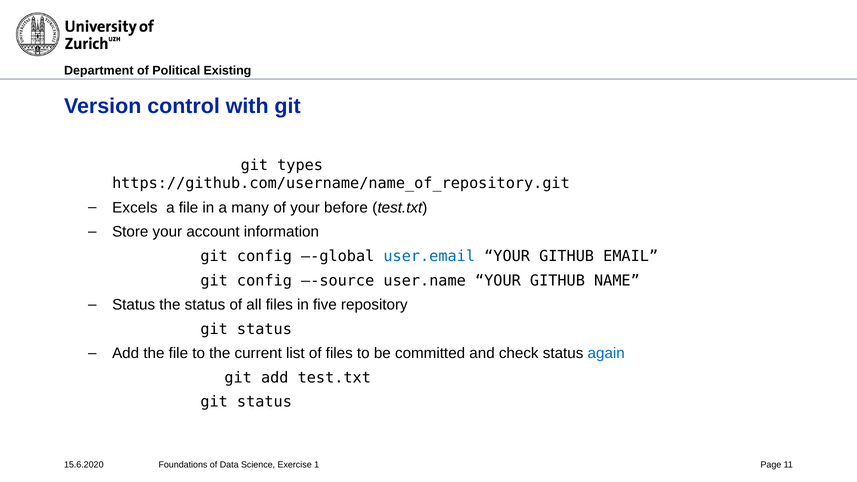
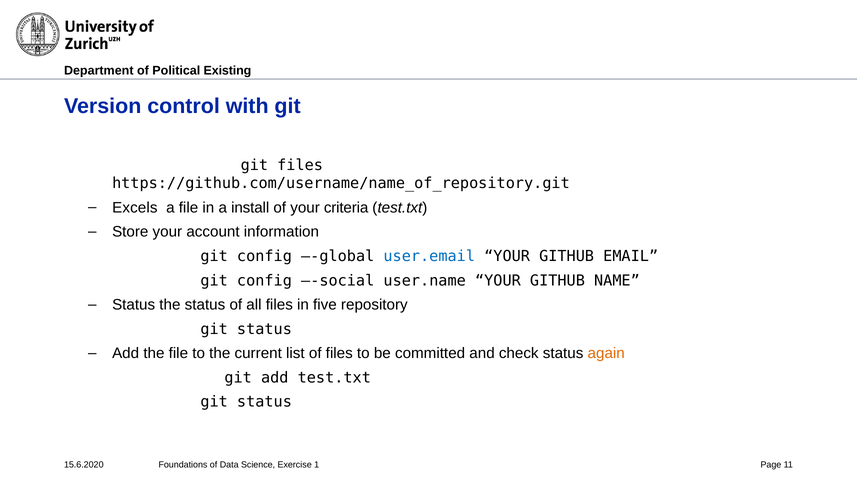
git types: types -> files (300, 165)
many: many -> install (250, 208)
before: before -> criteria (346, 208)
–-source: –-source -> –-social (338, 281)
again colour: blue -> orange (606, 353)
